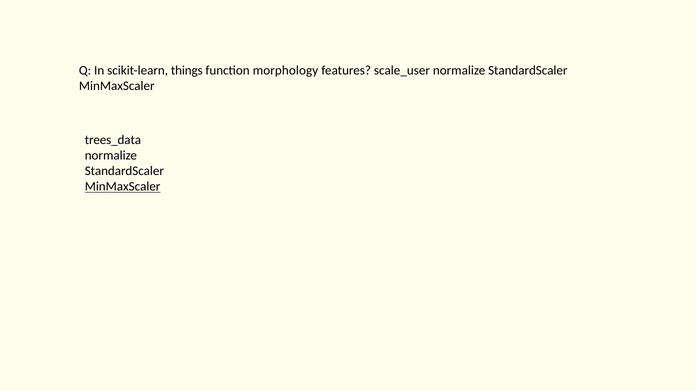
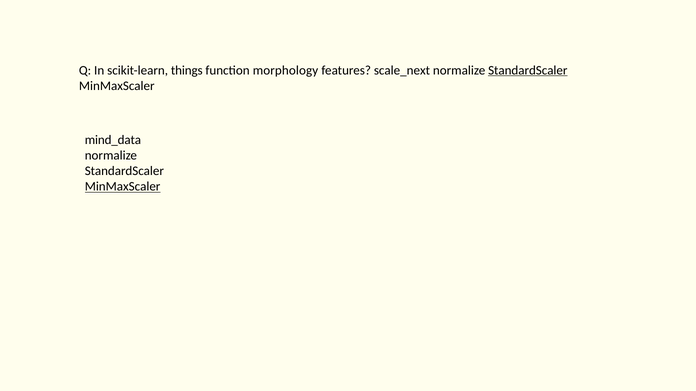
scale_user: scale_user -> scale_next (402, 70)
StandardScaler underline: none -> present (528, 70)
trees_data: trees_data -> mind_data (113, 140)
